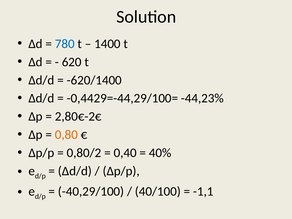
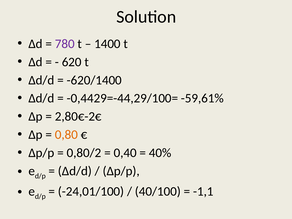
780 colour: blue -> purple (65, 44)
-44,23%: -44,23% -> -59,61% (202, 98)
-40,29/100: -40,29/100 -> -24,01/100 (91, 191)
